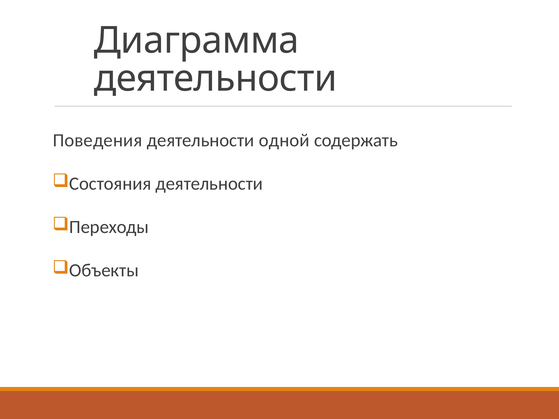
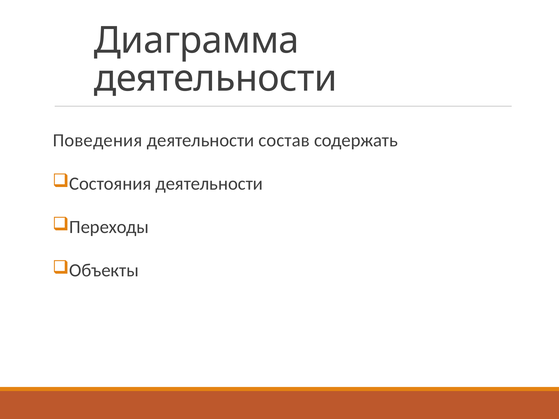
одной: одной -> состав (284, 141)
